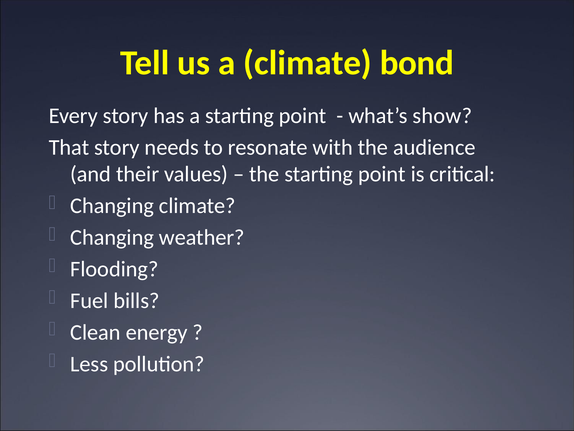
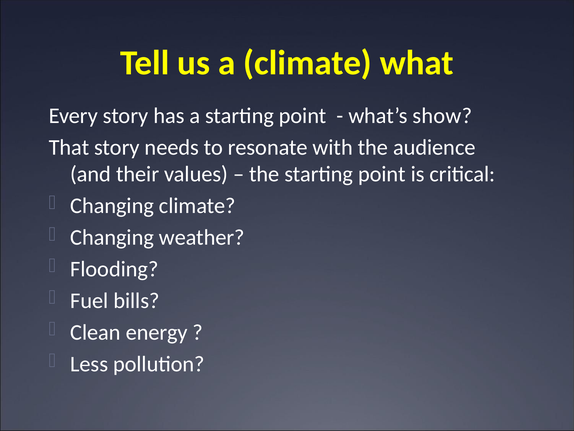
bond: bond -> what (417, 63)
